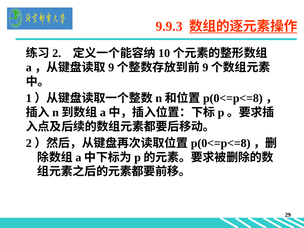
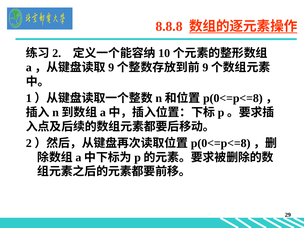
9.9.3: 9.9.3 -> 8.8.8 (169, 26)
